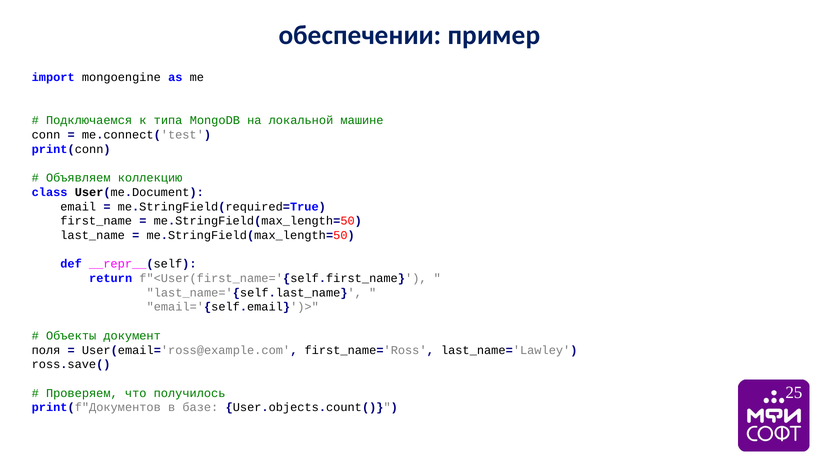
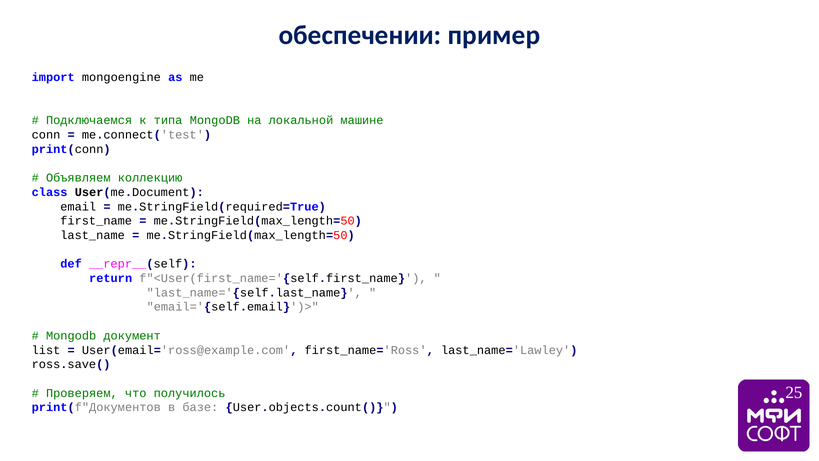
Объекты: Объекты -> Mongodb (71, 336)
поля: поля -> list (46, 350)
